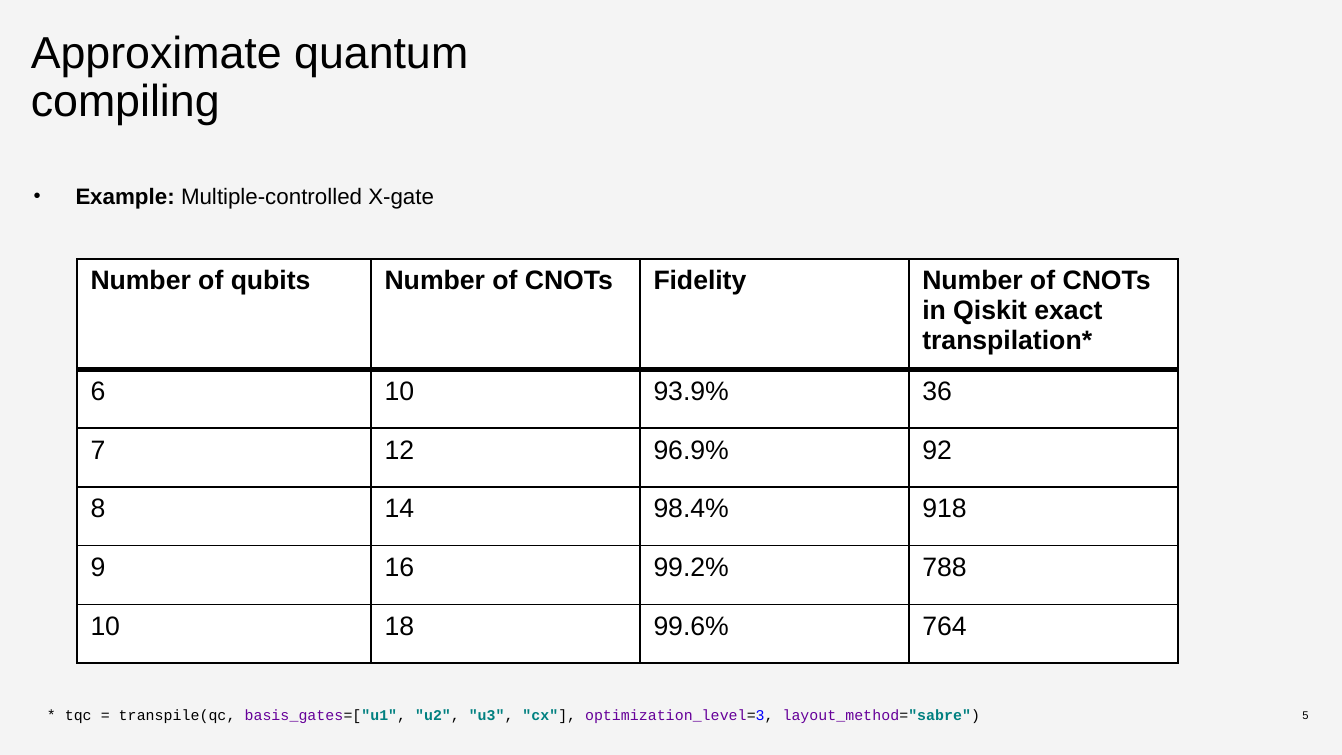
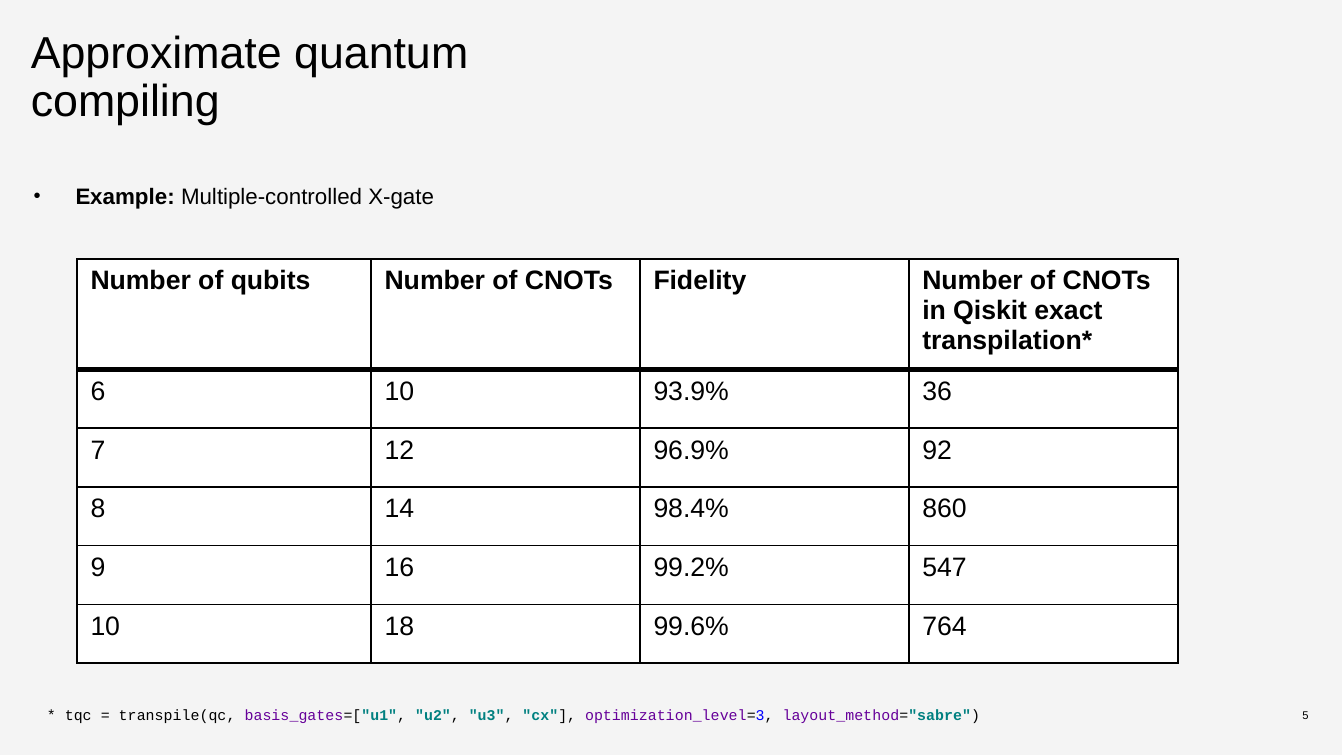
918: 918 -> 860 (945, 509)
788: 788 -> 547 (945, 568)
